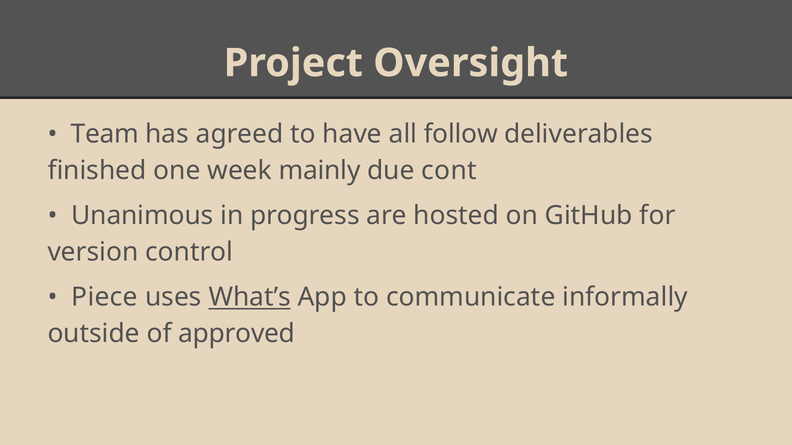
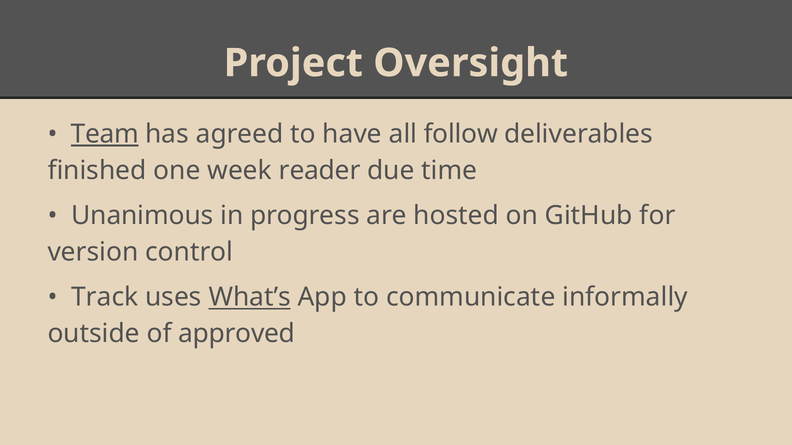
Team underline: none -> present (105, 134)
mainly: mainly -> reader (320, 171)
cont: cont -> time (449, 171)
Piece: Piece -> Track (105, 298)
